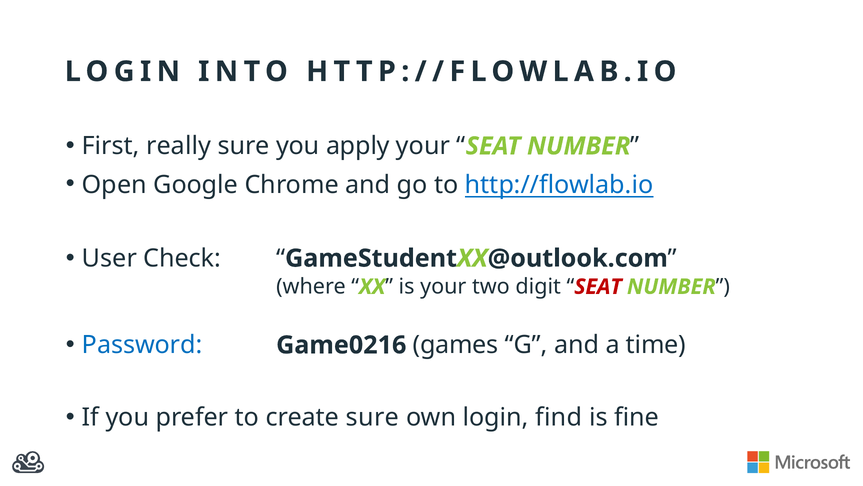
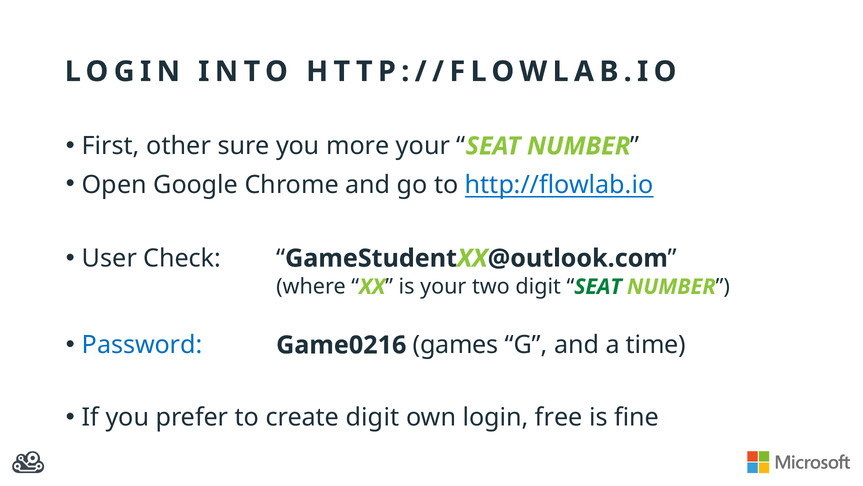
really: really -> other (179, 146)
apply: apply -> more (358, 146)
SEAT colour: red -> green (598, 286)
create sure: sure -> digit (372, 417)
find: find -> free (559, 417)
